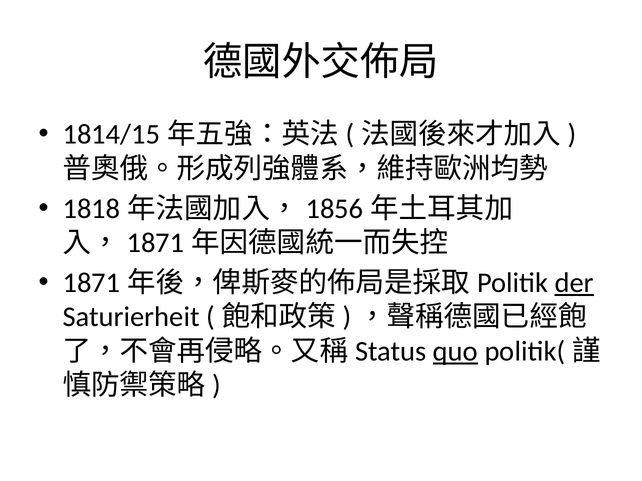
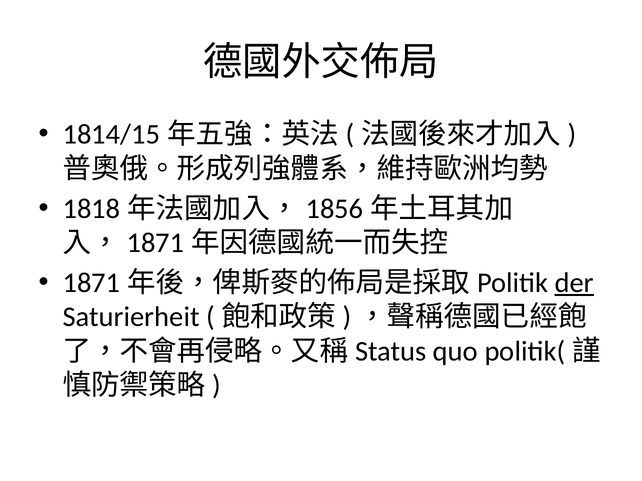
quo underline: present -> none (456, 352)
